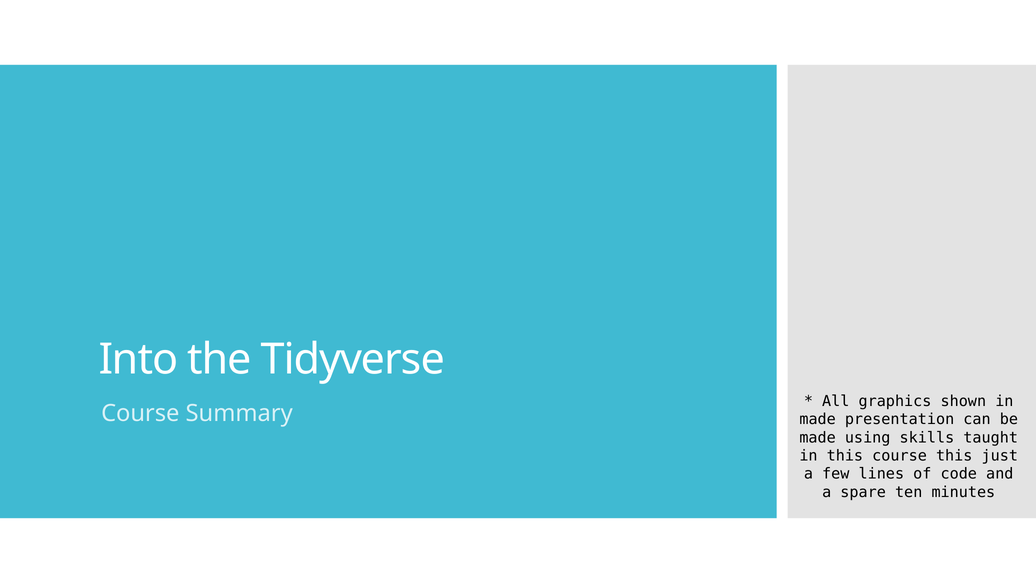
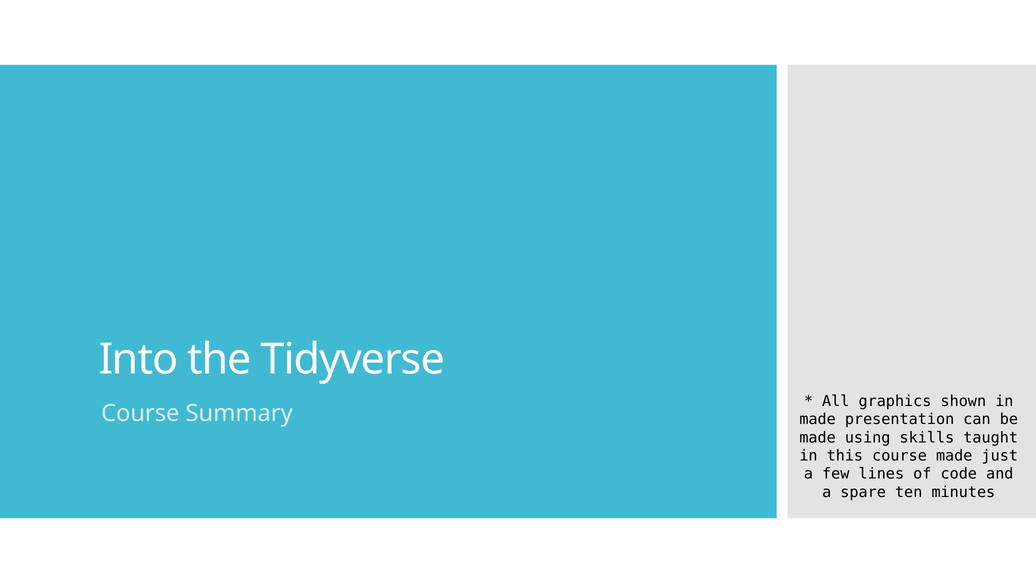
course this: this -> made (954, 456)
